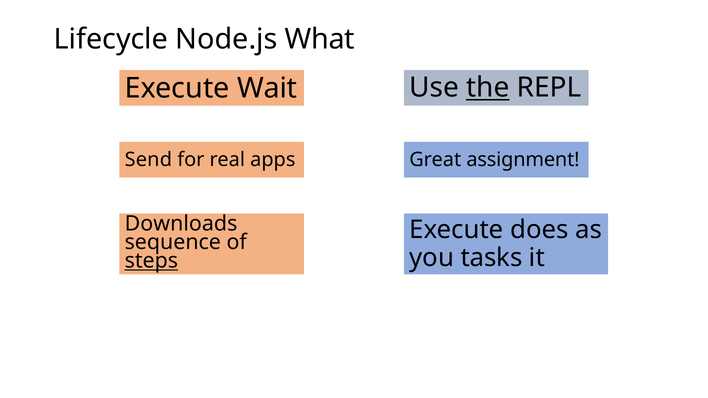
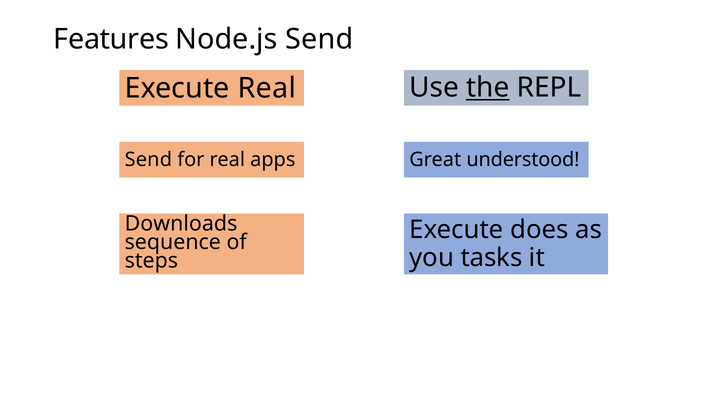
Lifecycle: Lifecycle -> Features (111, 39)
Node.js What: What -> Send (320, 39)
Execute Wait: Wait -> Real (267, 88)
assignment: assignment -> understood (523, 160)
steps underline: present -> none (151, 261)
